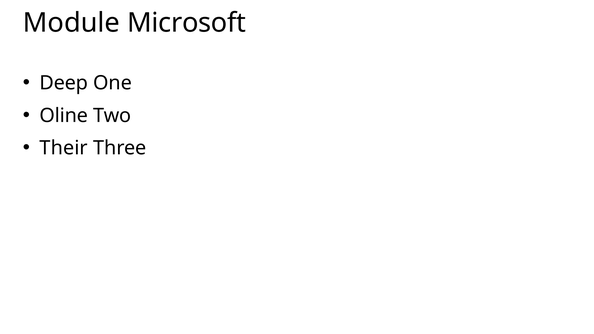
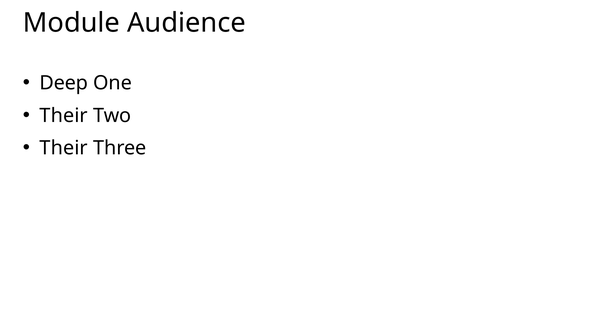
Microsoft: Microsoft -> Audience (186, 23)
Oline: Oline -> Their (64, 116)
